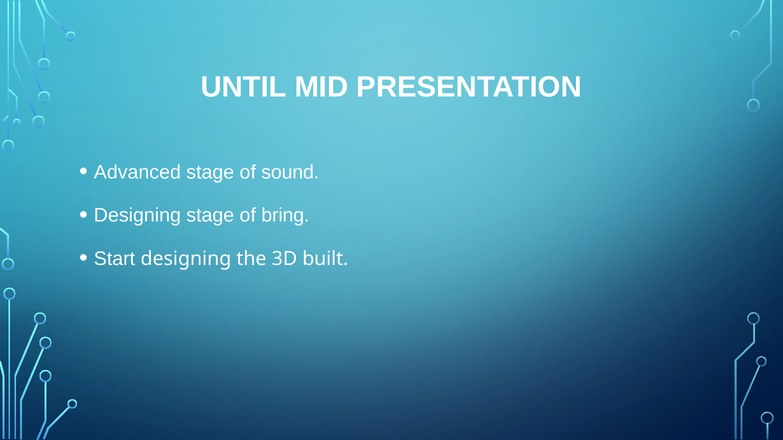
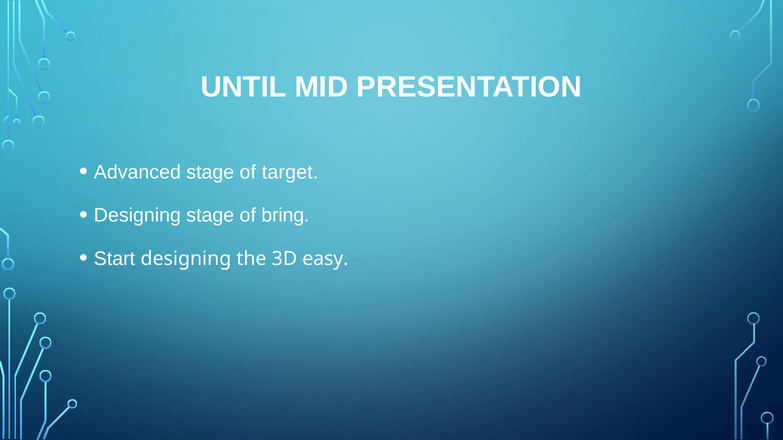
sound: sound -> target (290, 172)
built: built -> easy (325, 259)
